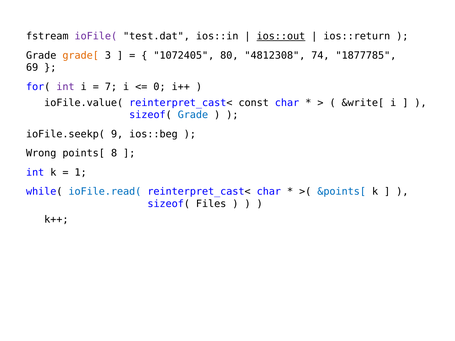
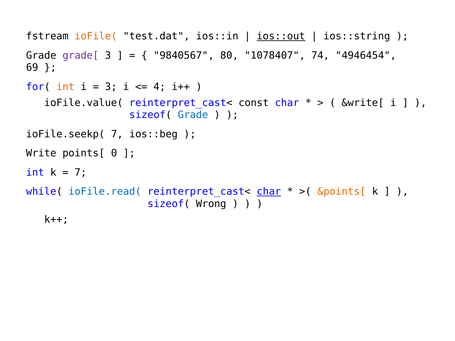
ioFile( colour: purple -> orange (96, 36)
ios::return: ios::return -> ios::string (357, 36)
grade[ colour: orange -> purple (81, 56)
1072405: 1072405 -> 9840567 (184, 56)
4812308: 4812308 -> 1078407 (275, 56)
1877785: 1877785 -> 4946454 (366, 56)
int colour: purple -> orange (65, 87)
7: 7 -> 3 (111, 87)
0: 0 -> 4 (160, 87)
ioFile.seekp( 9: 9 -> 7 (117, 134)
Wrong: Wrong -> Write (41, 153)
8: 8 -> 0 (114, 153)
1: 1 -> 7 (81, 173)
char underline: none -> present (269, 192)
&points[ colour: blue -> orange (342, 192)
Files: Files -> Wrong (211, 204)
